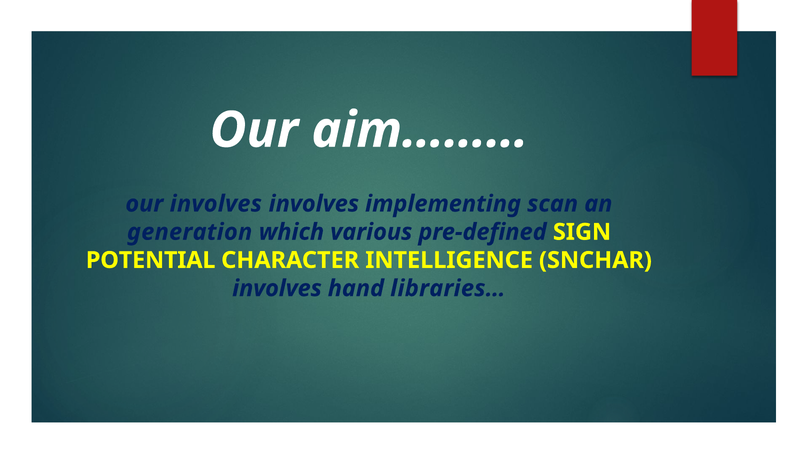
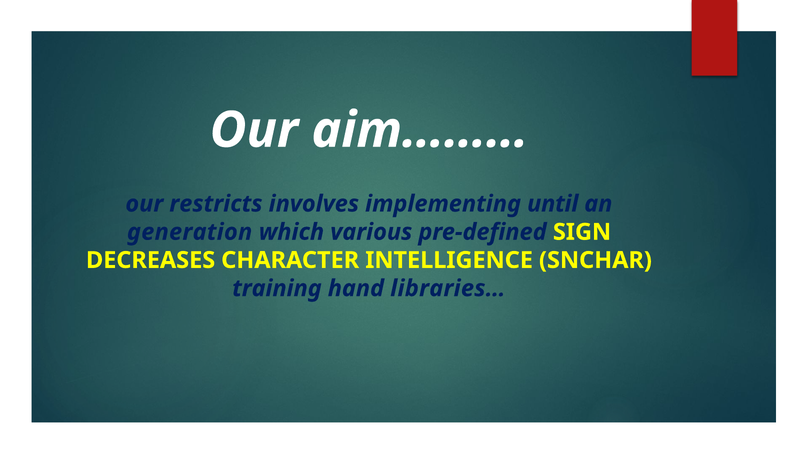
our involves: involves -> restricts (216, 204)
scan: scan -> until (553, 204)
POTENTIAL: POTENTIAL -> DECREASES (151, 260)
involves: involves -> training (277, 289)
